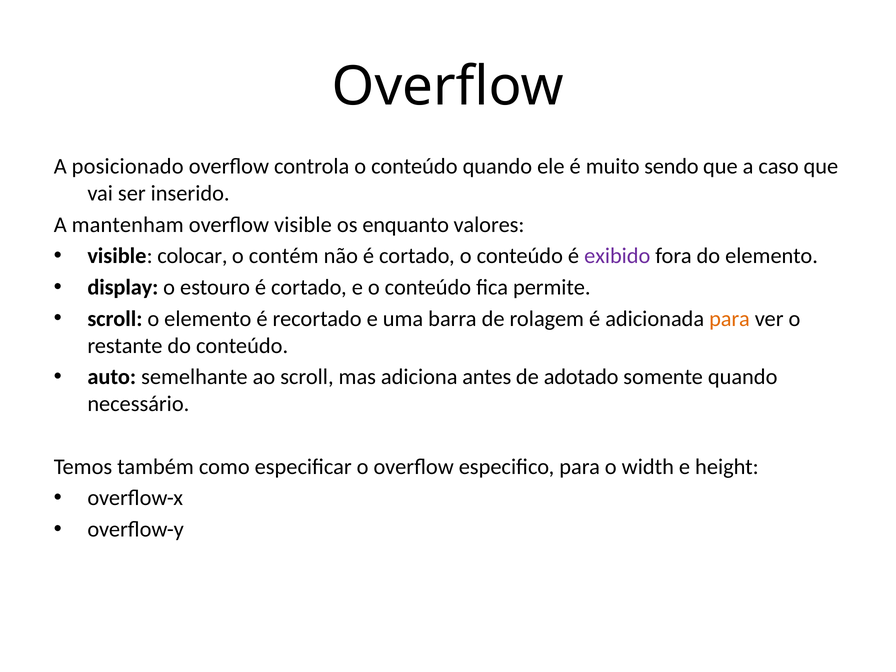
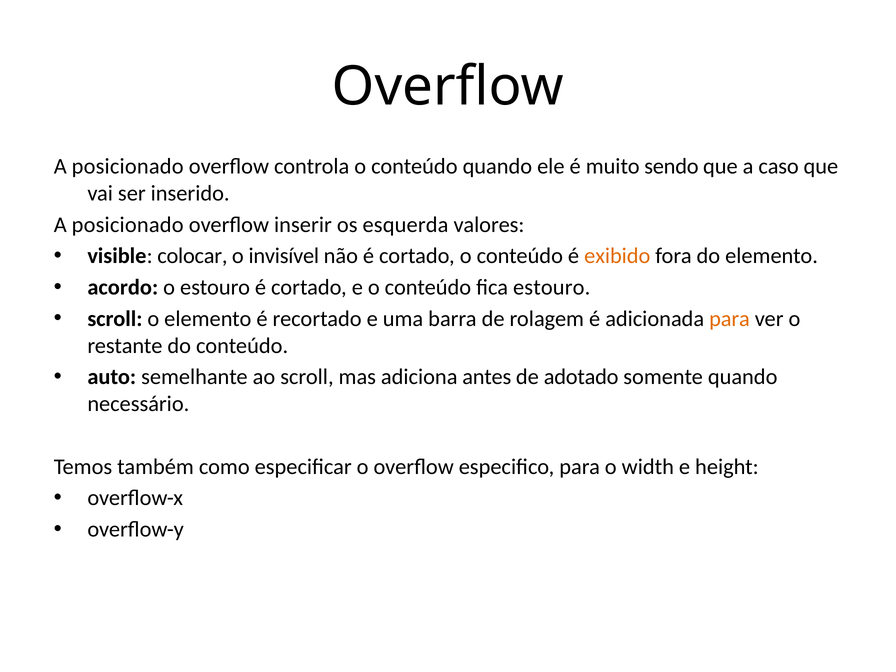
mantenham: mantenham -> posicionado (128, 225)
overflow visible: visible -> inserir (303, 225)
enquanto: enquanto -> esquerda (406, 225)
contém: contém -> invisível (284, 256)
exibido colour: purple -> orange (617, 256)
display: display -> acordo (123, 287)
fica permite: permite -> estouro (552, 287)
